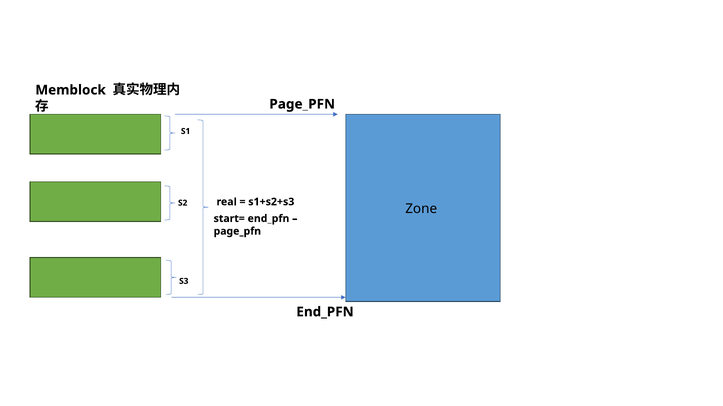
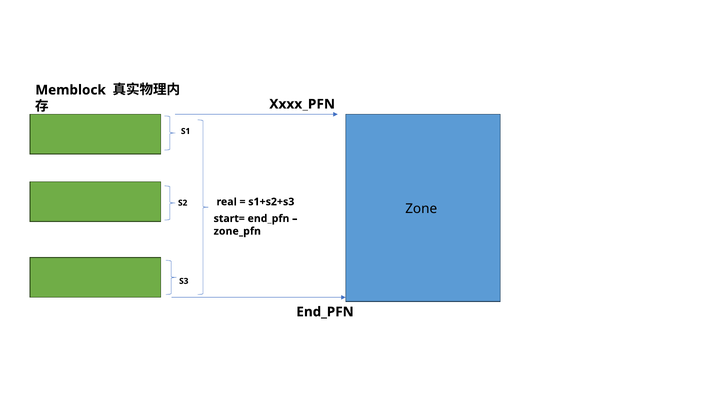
Page_PFN: Page_PFN -> Xxxx_PFN (302, 104)
page_pfn: page_pfn -> zone_pfn (237, 232)
